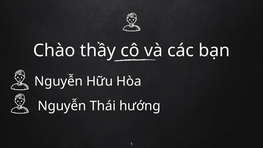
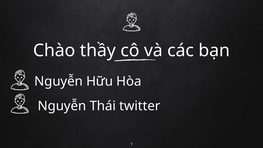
hướng: hướng -> twitter (140, 106)
